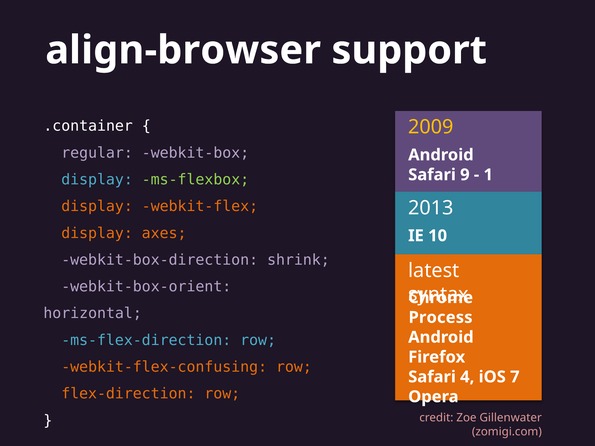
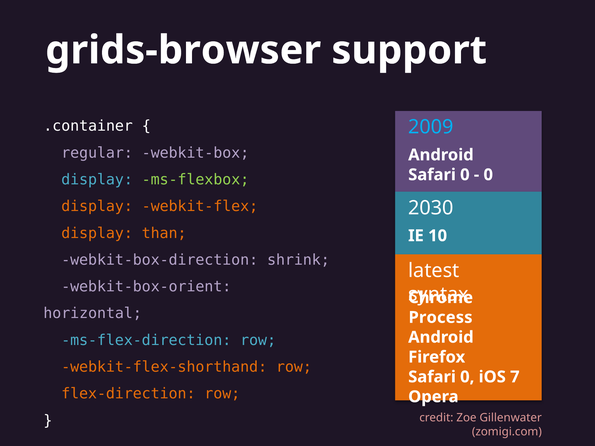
align-browser: align-browser -> grids-browser (183, 50)
2009 colour: yellow -> light blue (431, 127)
9: 9 -> 0 (465, 175)
1: 1 -> 0 (488, 175)
2013: 2013 -> 2030 (431, 208)
axes: axes -> than (164, 233)
webkit-flex-confusing: webkit-flex-confusing -> webkit-flex-shorthand (164, 367)
4: 4 -> 0 (467, 377)
